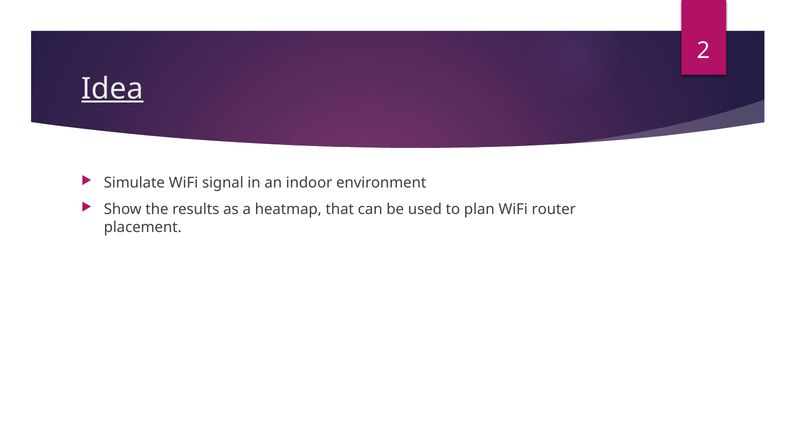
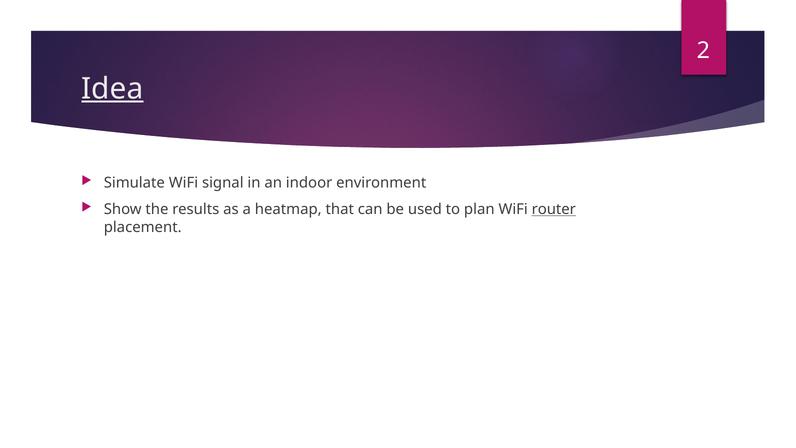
router underline: none -> present (554, 209)
